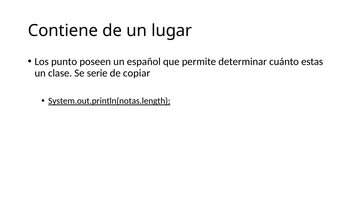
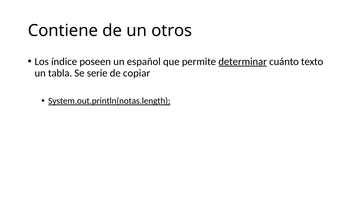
lugar: lugar -> otros (172, 31)
punto: punto -> índice (64, 62)
determinar underline: none -> present (243, 62)
estas: estas -> texto (312, 62)
clase: clase -> tabla (60, 73)
